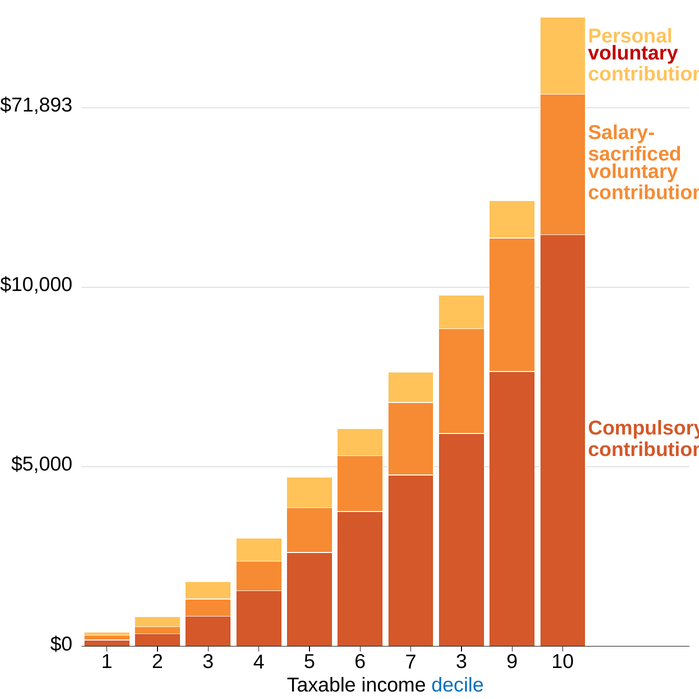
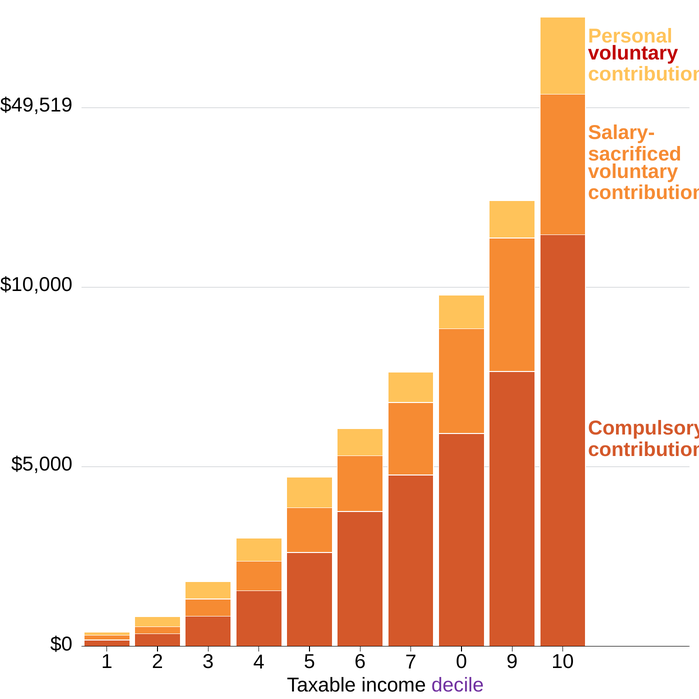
$71,893: $71,893 -> $49,519 (36, 105)
7 3: 3 -> 0 (461, 662)
decile colour: blue -> purple (458, 685)
